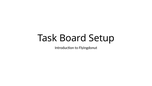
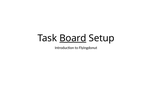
Board underline: none -> present (73, 38)
